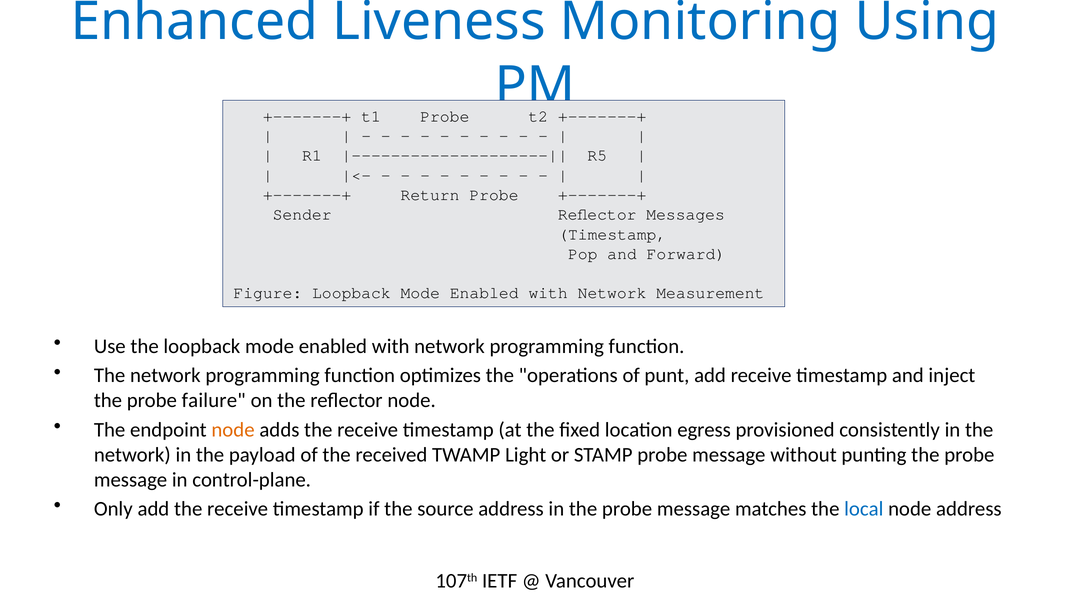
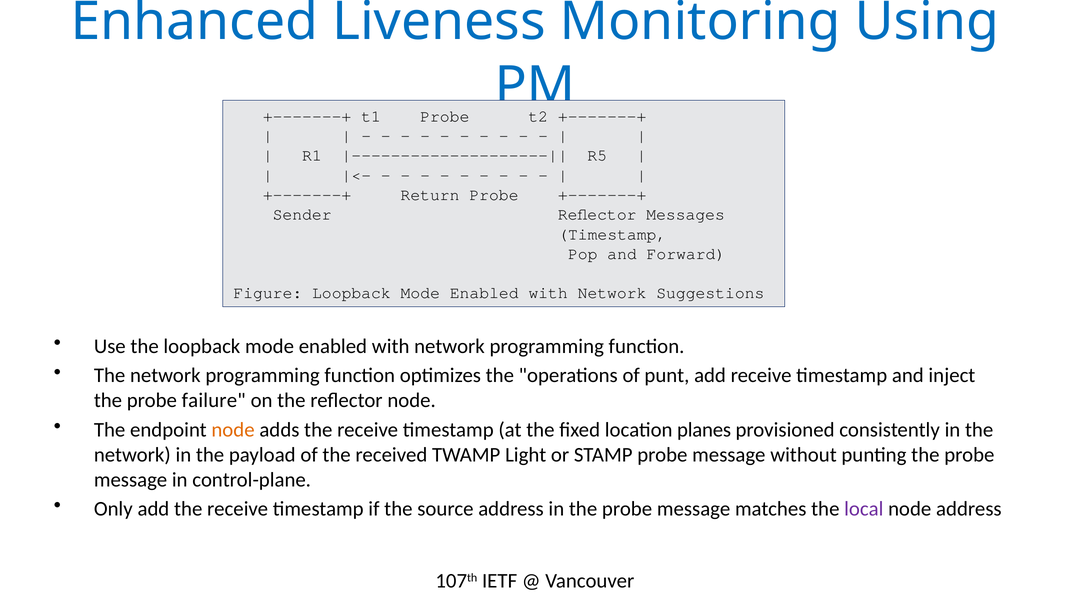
Measurement: Measurement -> Suggestions (710, 293)
egress: egress -> planes (704, 430)
local colour: blue -> purple (864, 509)
